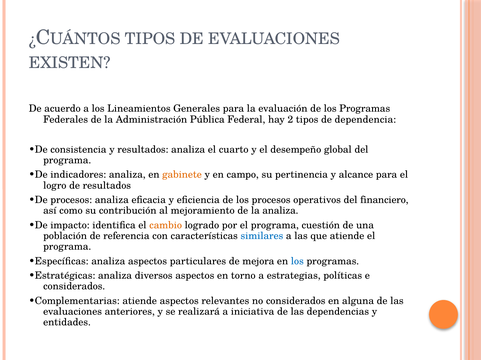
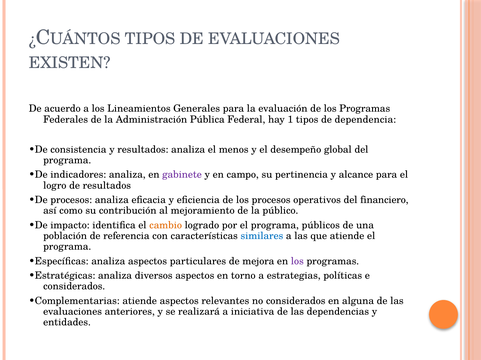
2: 2 -> 1 (290, 120)
cuarto: cuarto -> menos (234, 150)
gabinete colour: orange -> purple (182, 175)
la analiza: analiza -> público (280, 211)
cuestión: cuestión -> públicos (321, 226)
los colour: blue -> purple (297, 262)
